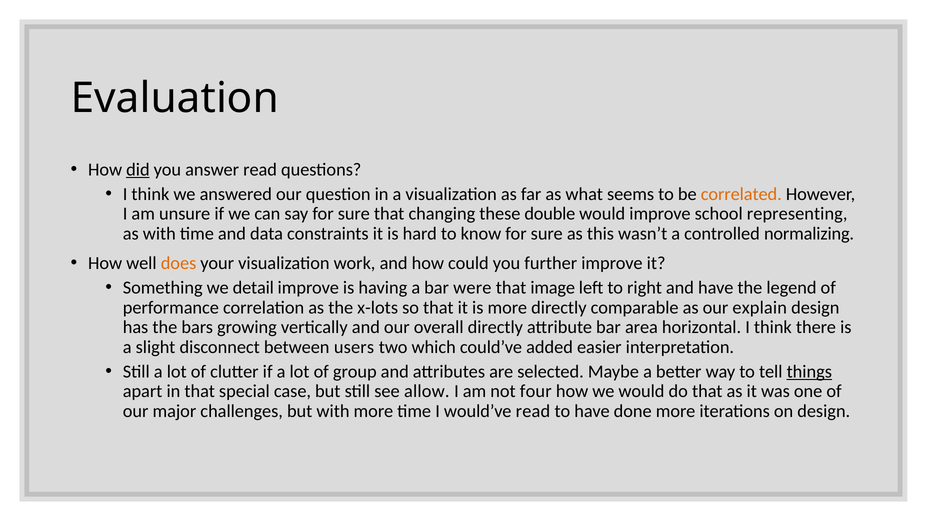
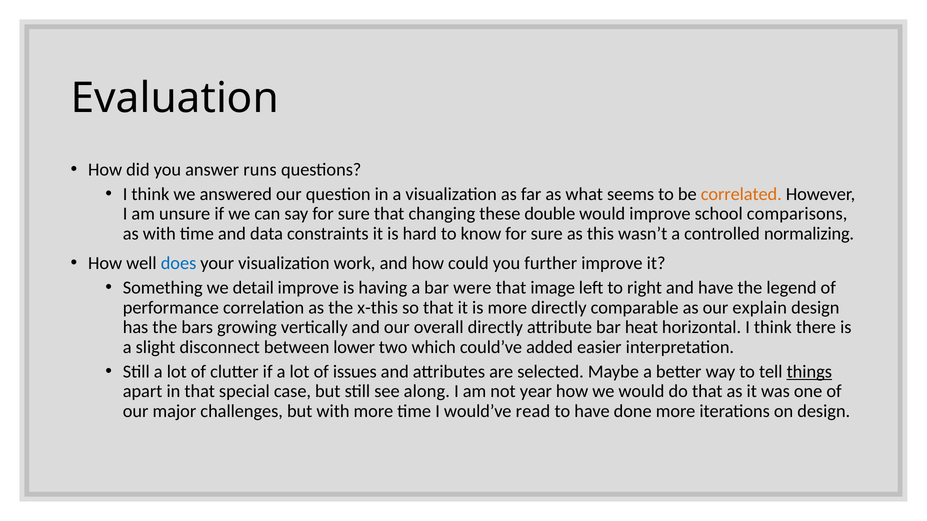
did underline: present -> none (138, 170)
answer read: read -> runs (260, 170)
representing: representing -> comparisons (797, 214)
does colour: orange -> blue (179, 263)
x-lots: x-lots -> x-this (378, 308)
area: area -> heat (641, 328)
users: users -> lower (354, 347)
group: group -> issues (355, 372)
allow: allow -> along (427, 392)
four: four -> year (536, 392)
